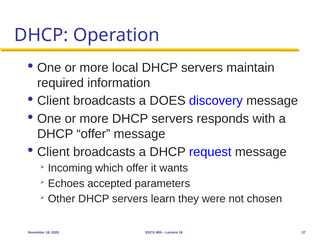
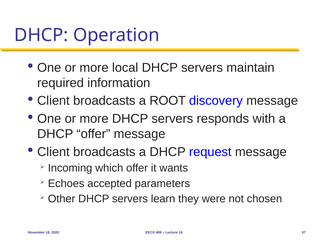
DOES: DOES -> ROOT (168, 101)
